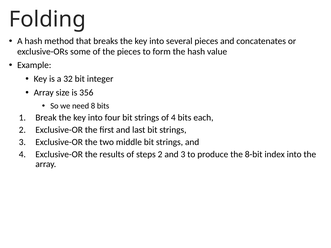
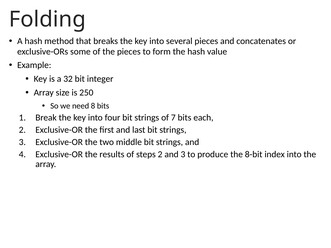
356: 356 -> 250 (86, 93)
of 4: 4 -> 7 (173, 118)
